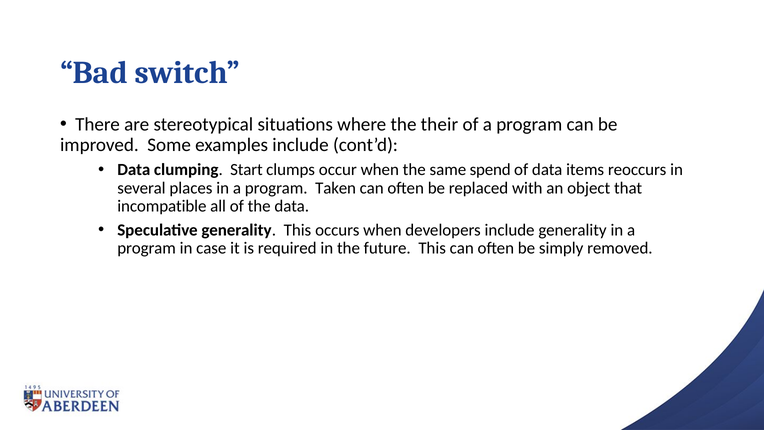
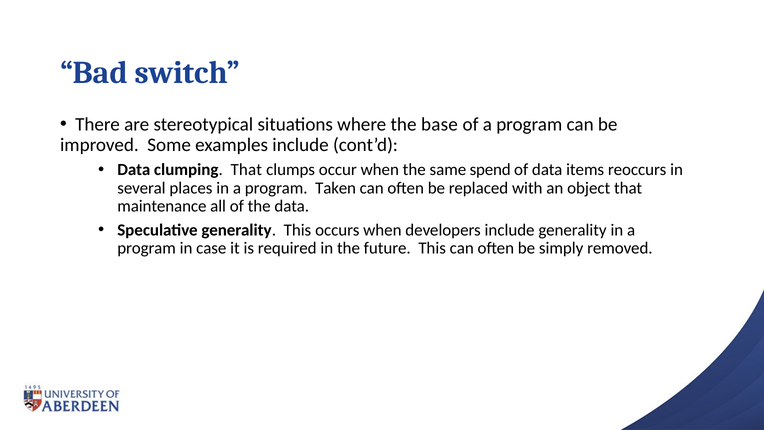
their: their -> base (439, 124)
clumping Start: Start -> That (246, 170)
incompatible: incompatible -> maintenance (162, 206)
